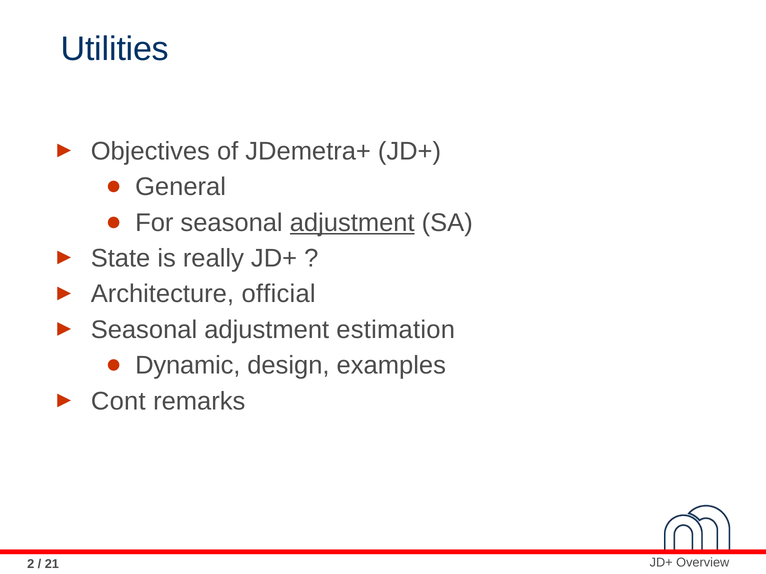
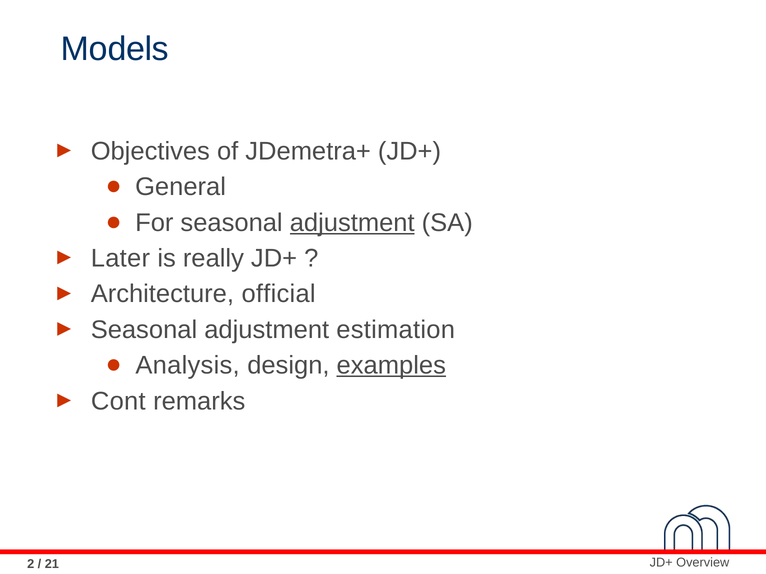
Utilities: Utilities -> Models (115, 49)
State: State -> Later (120, 259)
Dynamic: Dynamic -> Analysis (188, 366)
examples underline: none -> present (391, 366)
